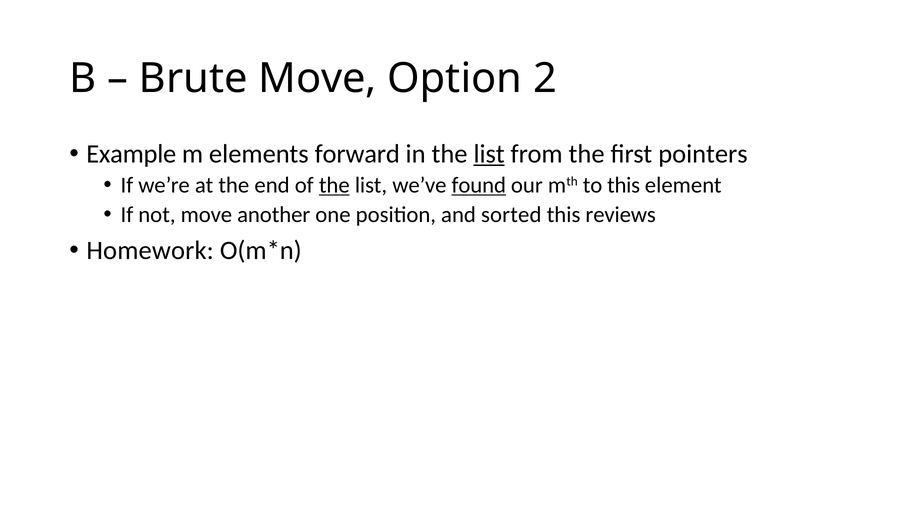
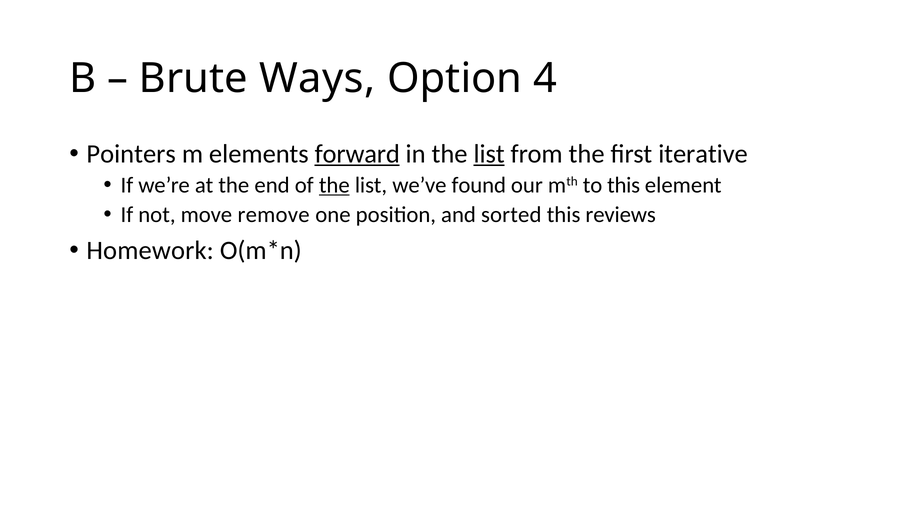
Brute Move: Move -> Ways (317, 78)
2: 2 -> 4 (545, 78)
Example: Example -> Pointers (131, 154)
forward underline: none -> present (357, 154)
pointers: pointers -> iterative (703, 154)
found underline: present -> none (479, 185)
another: another -> remove (274, 215)
